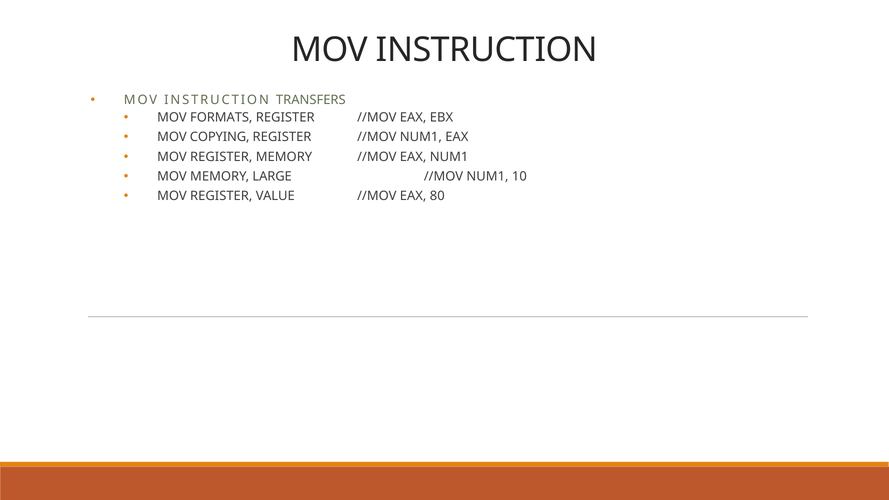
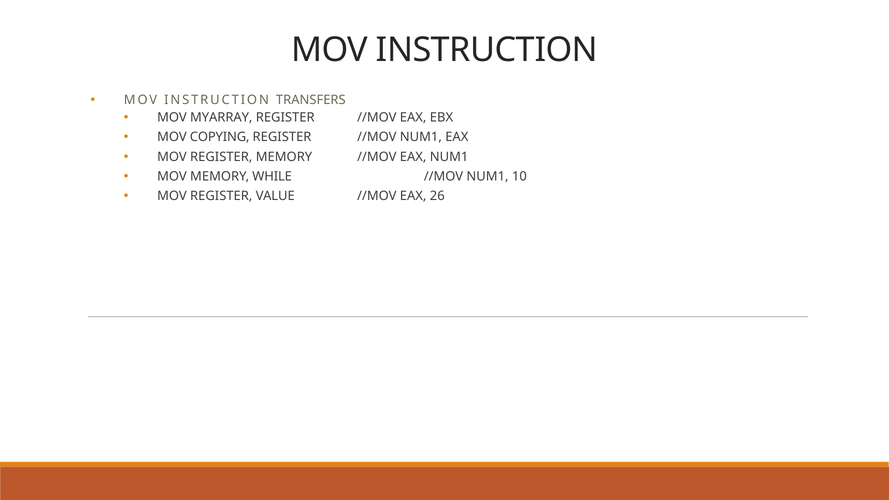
FORMATS: FORMATS -> MYARRAY (221, 118)
LARGE: LARGE -> WHILE (272, 176)
80: 80 -> 26 (437, 196)
